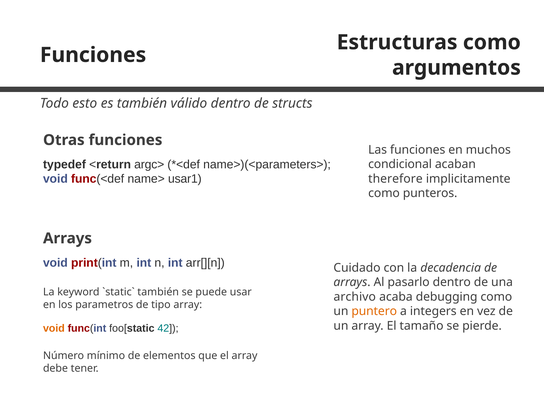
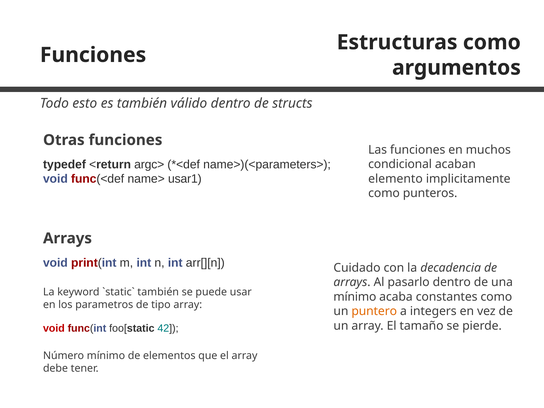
therefore: therefore -> elemento (395, 179)
archivo: archivo -> mínimo (355, 297)
debugging: debugging -> constantes (447, 297)
void colour: orange -> red (54, 328)
